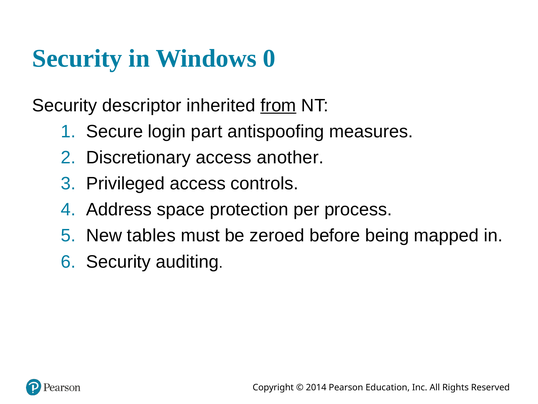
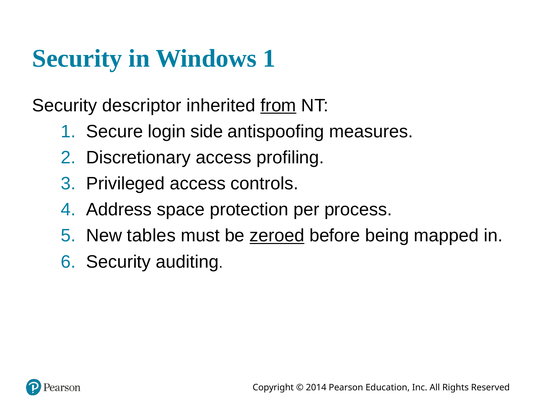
Windows 0: 0 -> 1 (269, 58)
part: part -> side (207, 131)
another: another -> profiling (290, 157)
zeroed underline: none -> present (277, 235)
